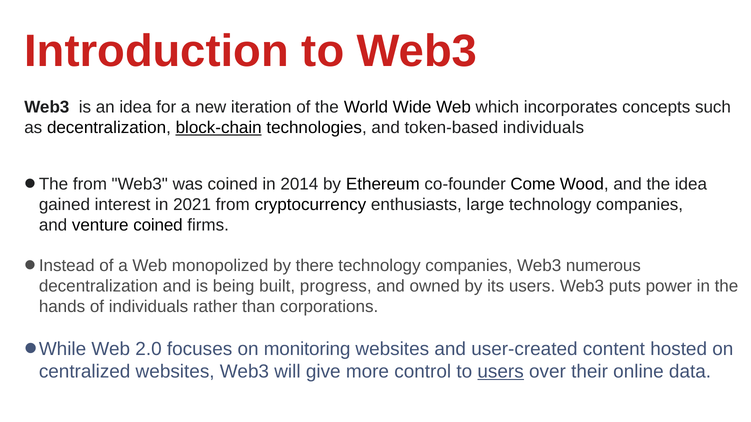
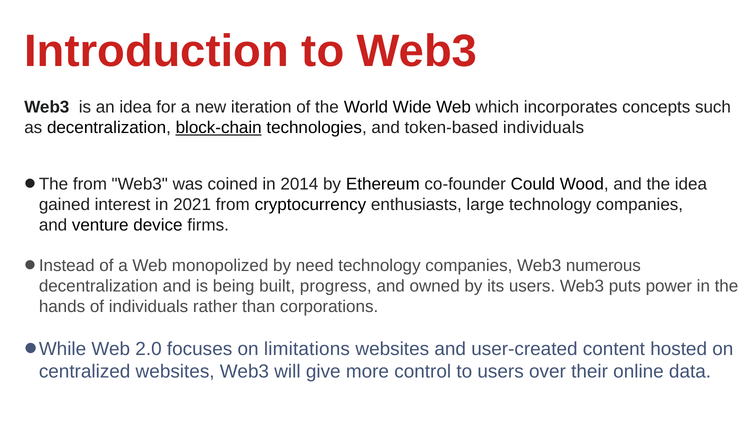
Come: Come -> Could (533, 184)
venture coined: coined -> device (158, 225)
there: there -> need (315, 266)
monitoring: monitoring -> limitations (307, 349)
users underline: present -> none (501, 372)
